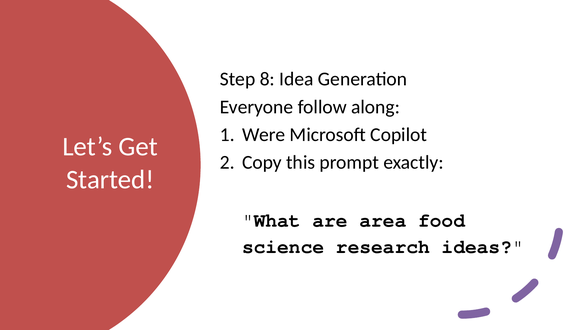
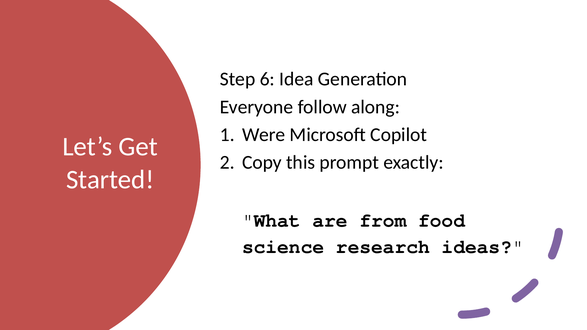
8: 8 -> 6 (267, 79)
area: area -> from (383, 220)
